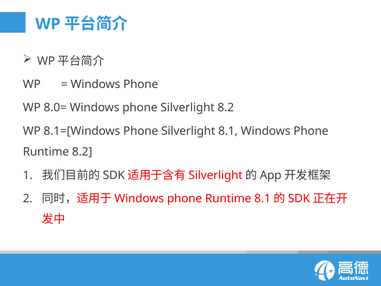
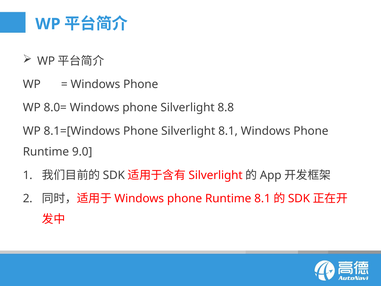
Silverlight 8.2: 8.2 -> 8.8 (226, 108)
Runtime 8.2: 8.2 -> 9.0 (82, 152)
